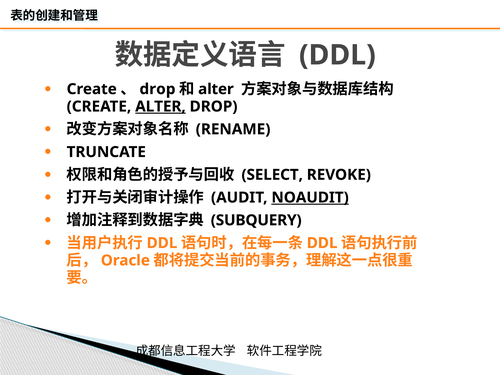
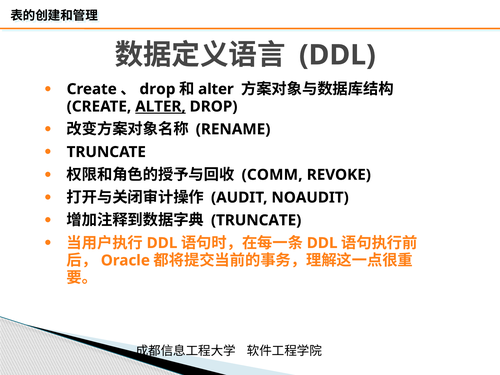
SELECT: SELECT -> COMM (272, 175)
NOAUDIT underline: present -> none (310, 198)
SUBQUERY: SUBQUERY -> TRUNCATE (256, 220)
